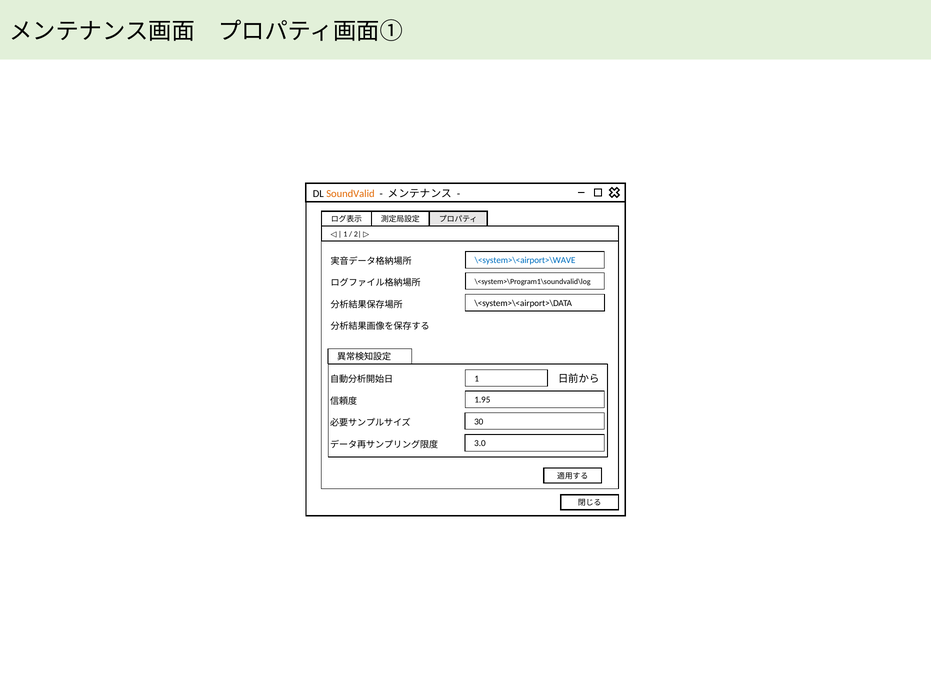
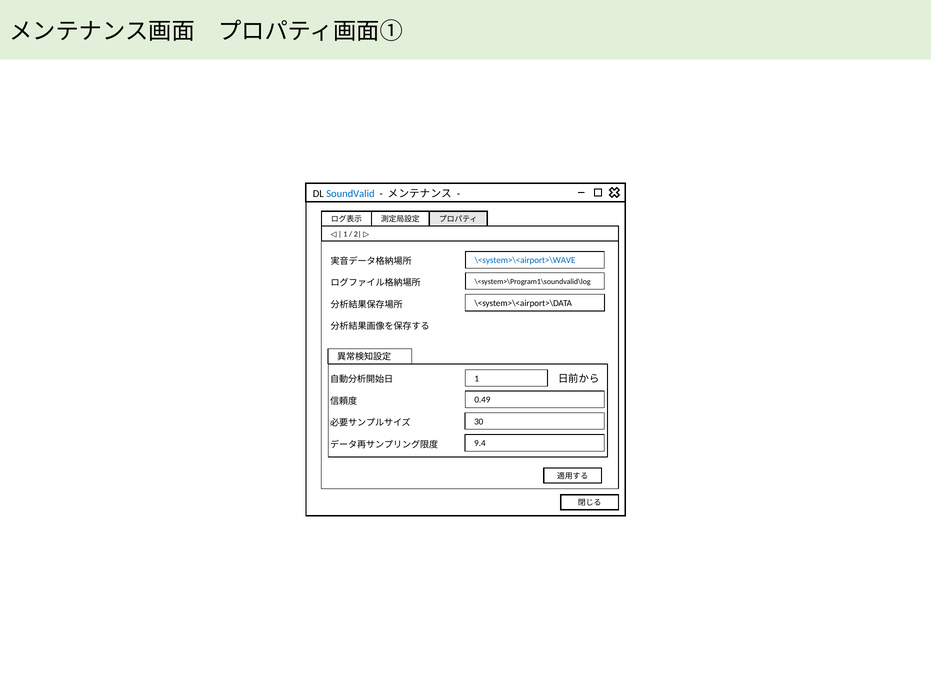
SoundValid colour: orange -> blue (350, 194)
1.95: 1.95 -> 0.49 (482, 400)
3.0: 3.0 -> 9.4 (480, 443)
